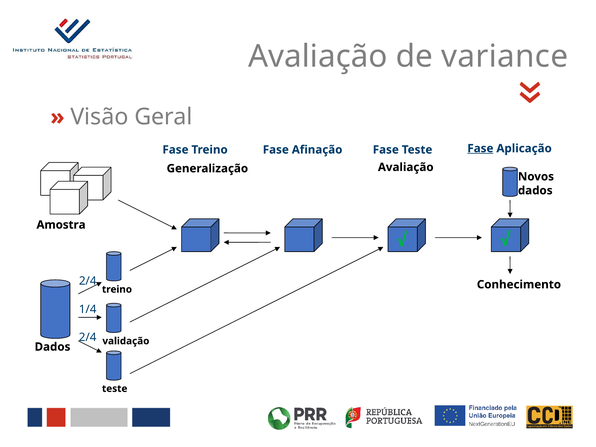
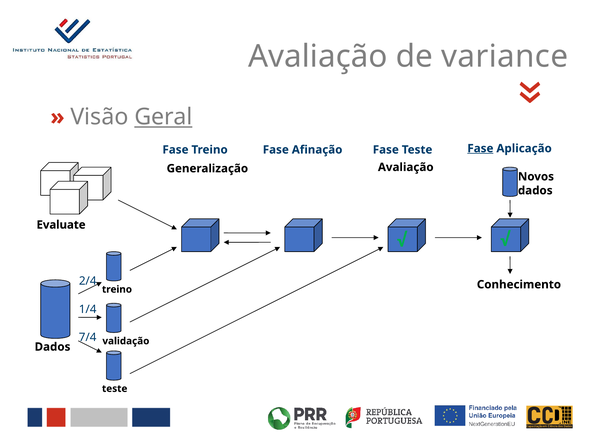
Geral underline: none -> present (163, 117)
Amostra: Amostra -> Evaluate (61, 225)
2/4: 2/4 -> 7/4 (88, 337)
